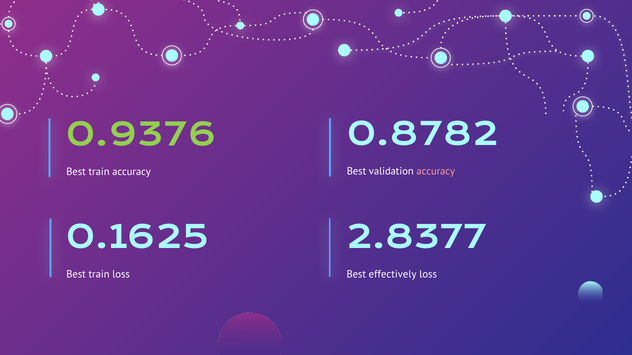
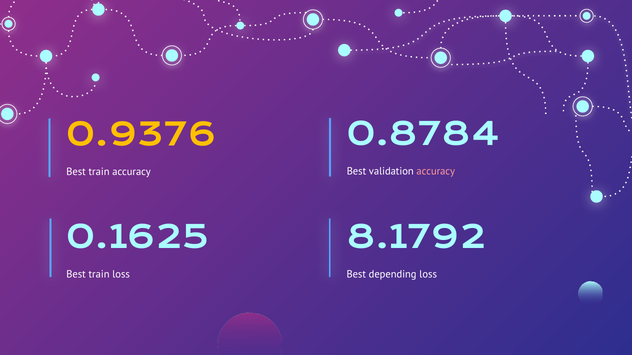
0.8782: 0.8782 -> 0.8784 (423, 135)
0.9376 colour: light green -> yellow (141, 135)
2.8377: 2.8377 -> 8.1792 (416, 238)
effectively: effectively -> depending (393, 275)
